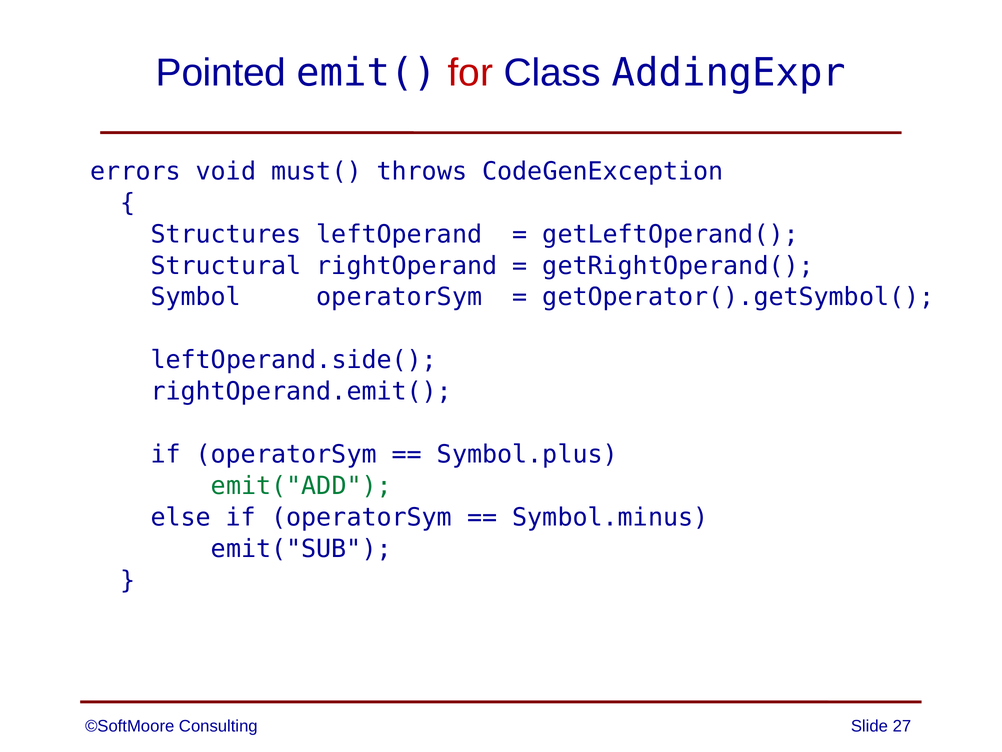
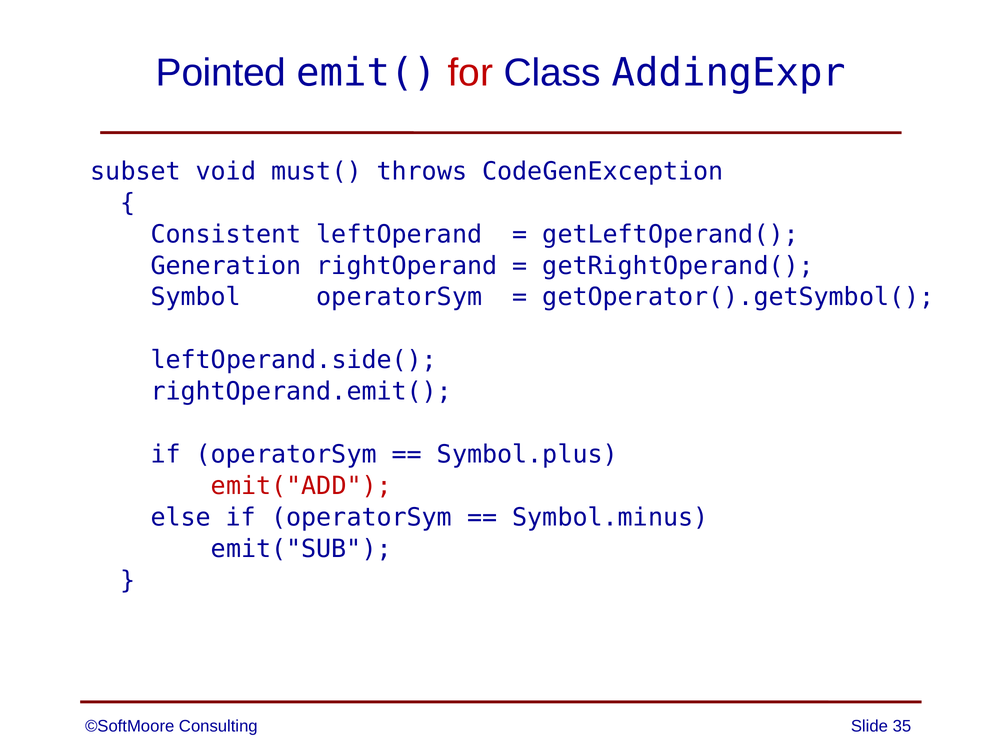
errors: errors -> subset (136, 171)
Structures: Structures -> Consistent (226, 234)
Structural: Structural -> Generation (226, 266)
emit("ADD colour: green -> red (301, 486)
27: 27 -> 35 (902, 726)
